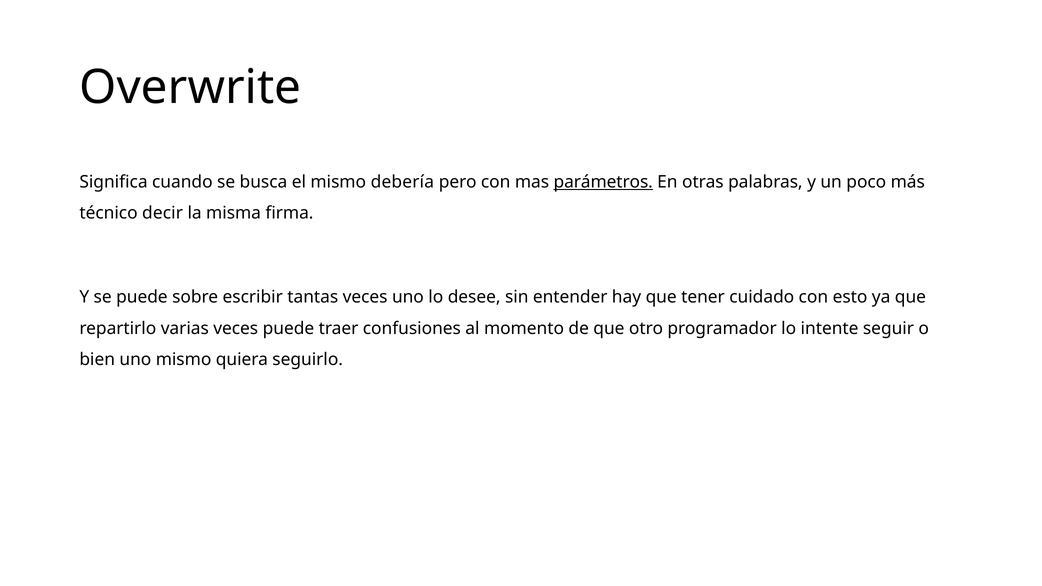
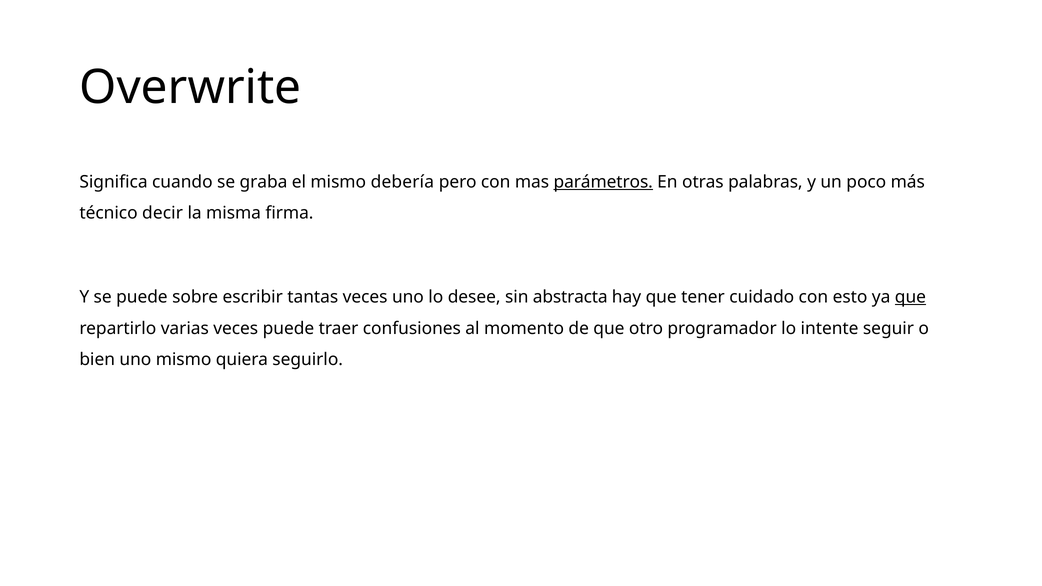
busca: busca -> graba (263, 182)
entender: entender -> abstracta (570, 297)
que underline: none -> present (910, 297)
